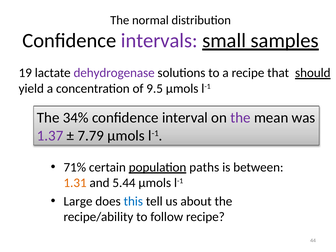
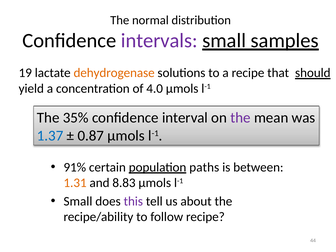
dehydrogenase colour: purple -> orange (114, 73)
9.5: 9.5 -> 4.0 (155, 89)
34%: 34% -> 35% (76, 118)
1.37 colour: purple -> blue (50, 136)
7.79: 7.79 -> 0.87 (91, 136)
71%: 71% -> 91% (75, 167)
5.44: 5.44 -> 8.83 (124, 183)
Large: Large -> Small (78, 201)
this colour: blue -> purple (133, 201)
